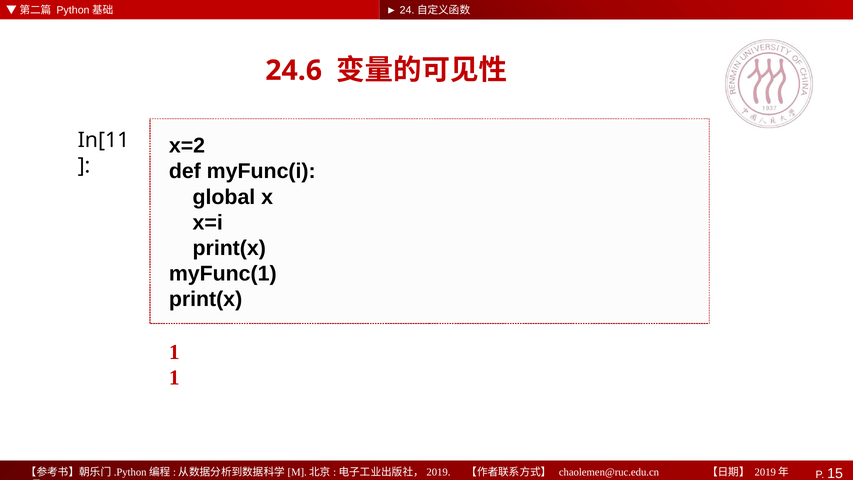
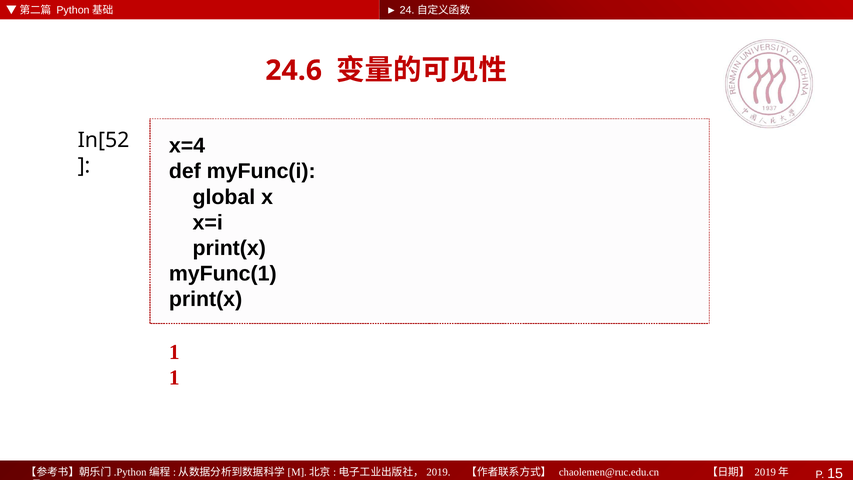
In[11: In[11 -> In[52 (104, 140)
x=2: x=2 -> x=4 (187, 146)
